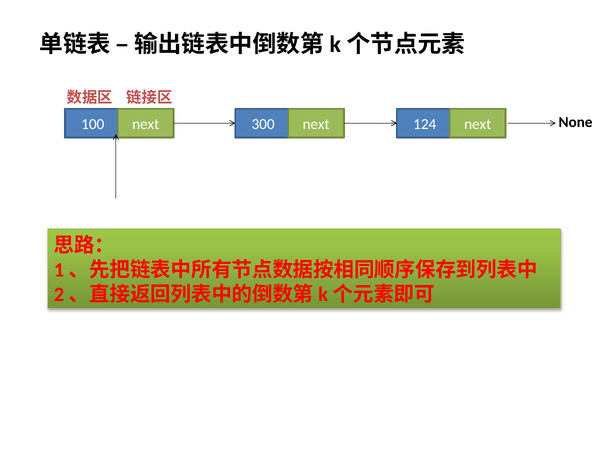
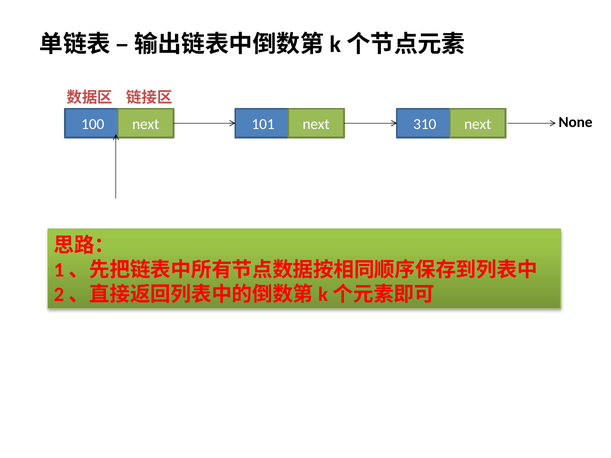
300: 300 -> 101 (263, 124)
124: 124 -> 310 (425, 124)
